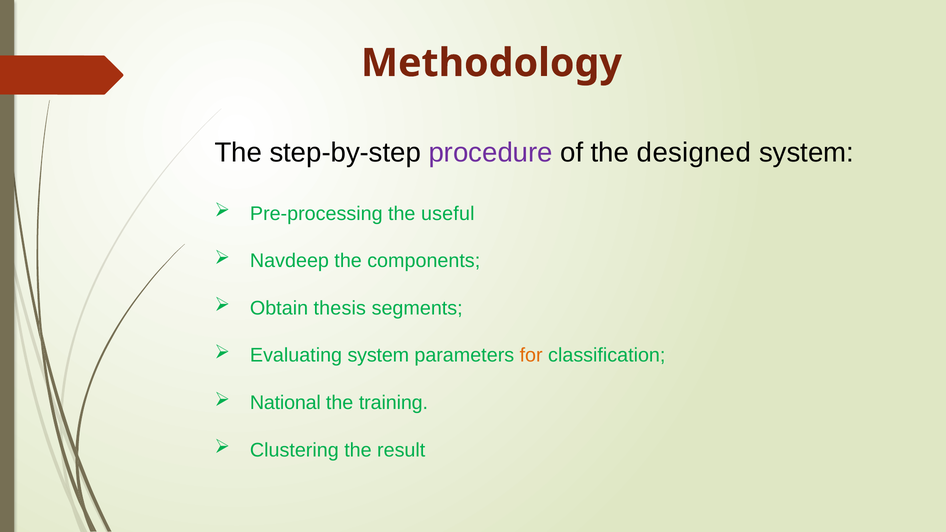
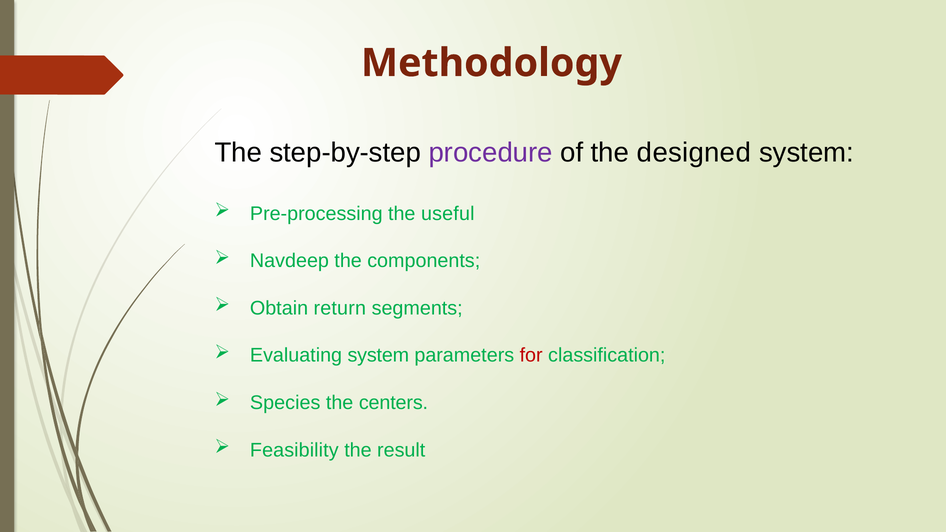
thesis: thesis -> return (340, 308)
for colour: orange -> red (531, 356)
National: National -> Species (285, 403)
training: training -> centers (393, 403)
Clustering: Clustering -> Feasibility (294, 450)
